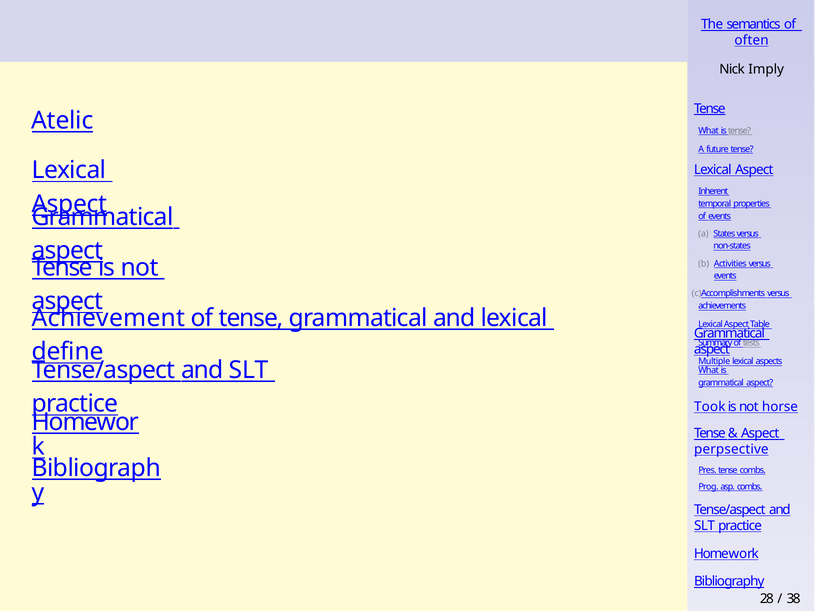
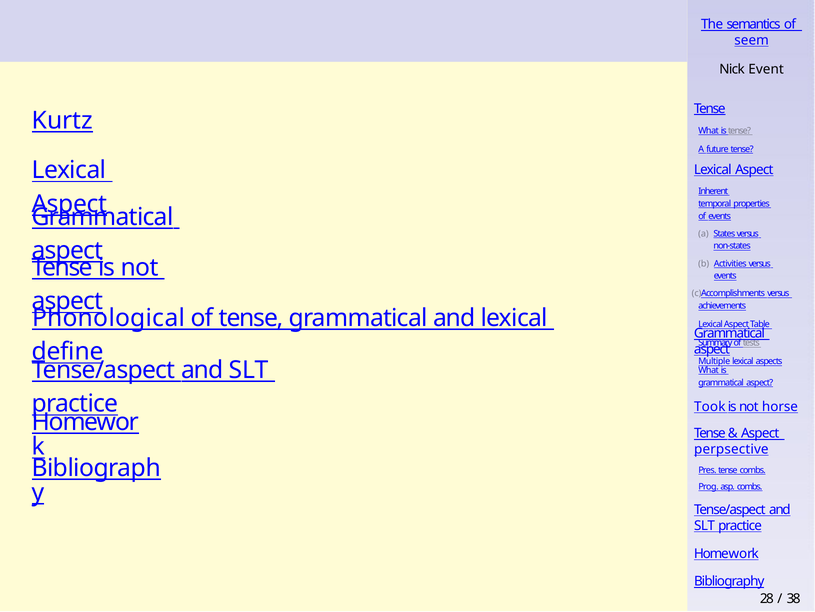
often: often -> seem (752, 40)
Imply: Imply -> Event (766, 69)
Atelic: Atelic -> Kurtz (62, 120)
Achievement: Achievement -> Phonological (109, 318)
